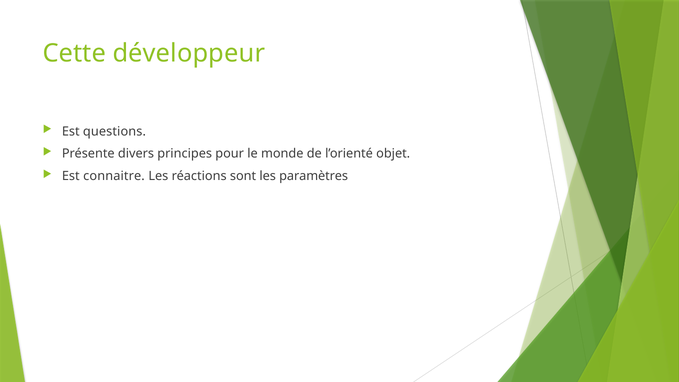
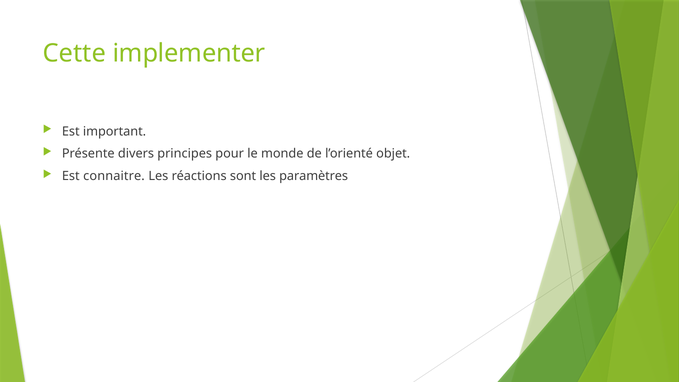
développeur: développeur -> implementer (189, 54)
questions: questions -> important (115, 131)
